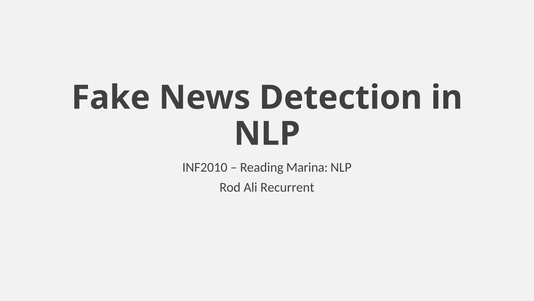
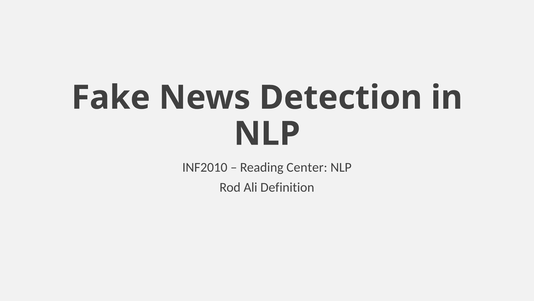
Marina: Marina -> Center (307, 167)
Recurrent: Recurrent -> Definition (287, 187)
